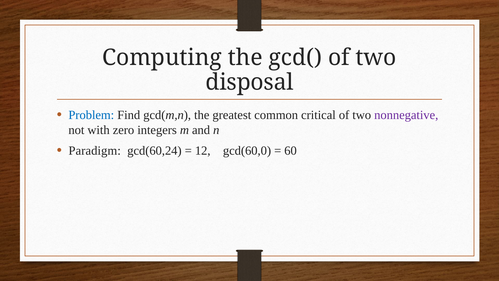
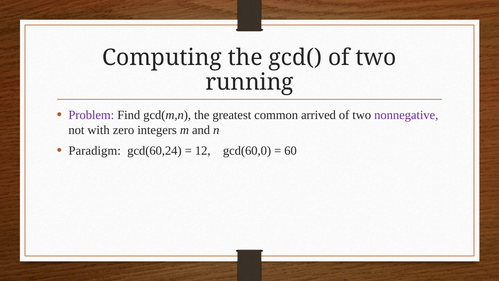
disposal: disposal -> running (250, 82)
Problem colour: blue -> purple (91, 115)
critical: critical -> arrived (318, 115)
